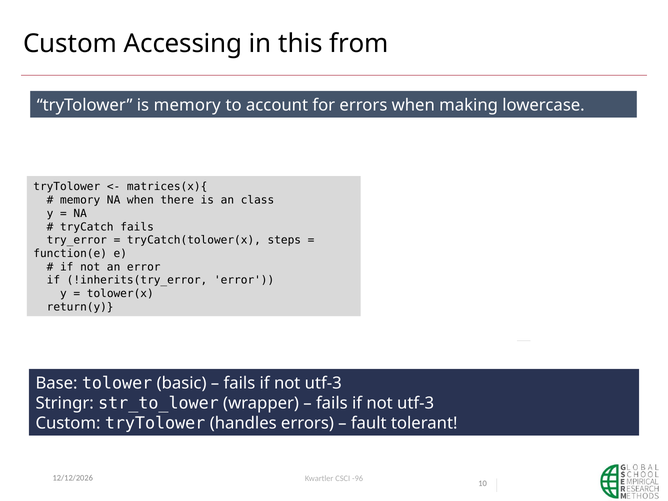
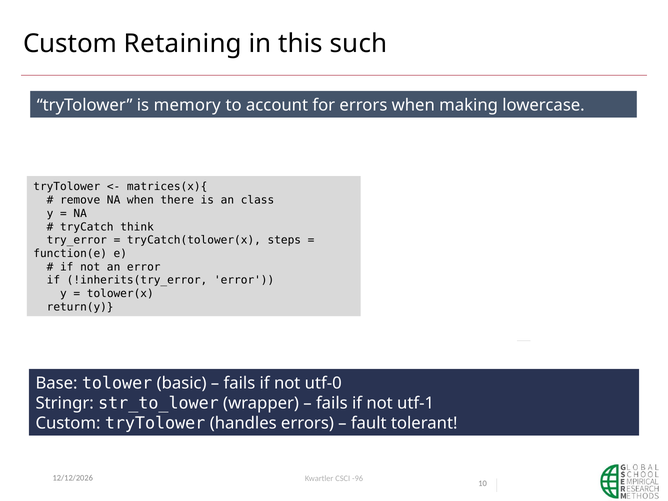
Accessing: Accessing -> Retaining (183, 44)
from: from -> such (359, 44)
memory: memory -> remove (80, 200)
tryCatch fails: fails -> think (137, 227)
utf-3: utf-3 -> utf-0 (323, 383)
utf-3: utf-3 -> utf-1 (416, 403)
